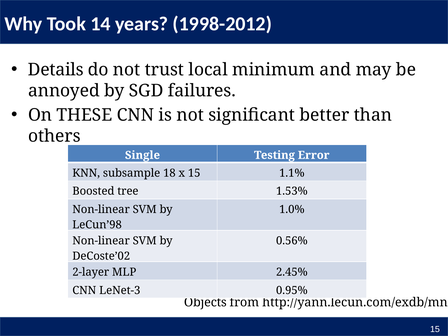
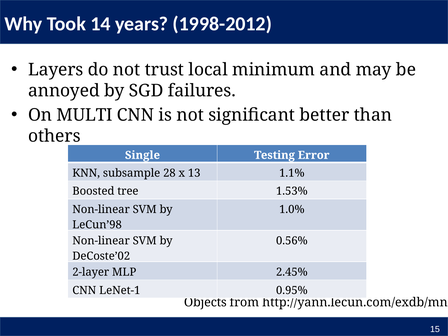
Details: Details -> Layers (56, 70)
THESE: THESE -> MULTI (85, 115)
18: 18 -> 28 (169, 173)
x 15: 15 -> 13 (194, 173)
LeNet-3: LeNet-3 -> LeNet-1 (120, 290)
